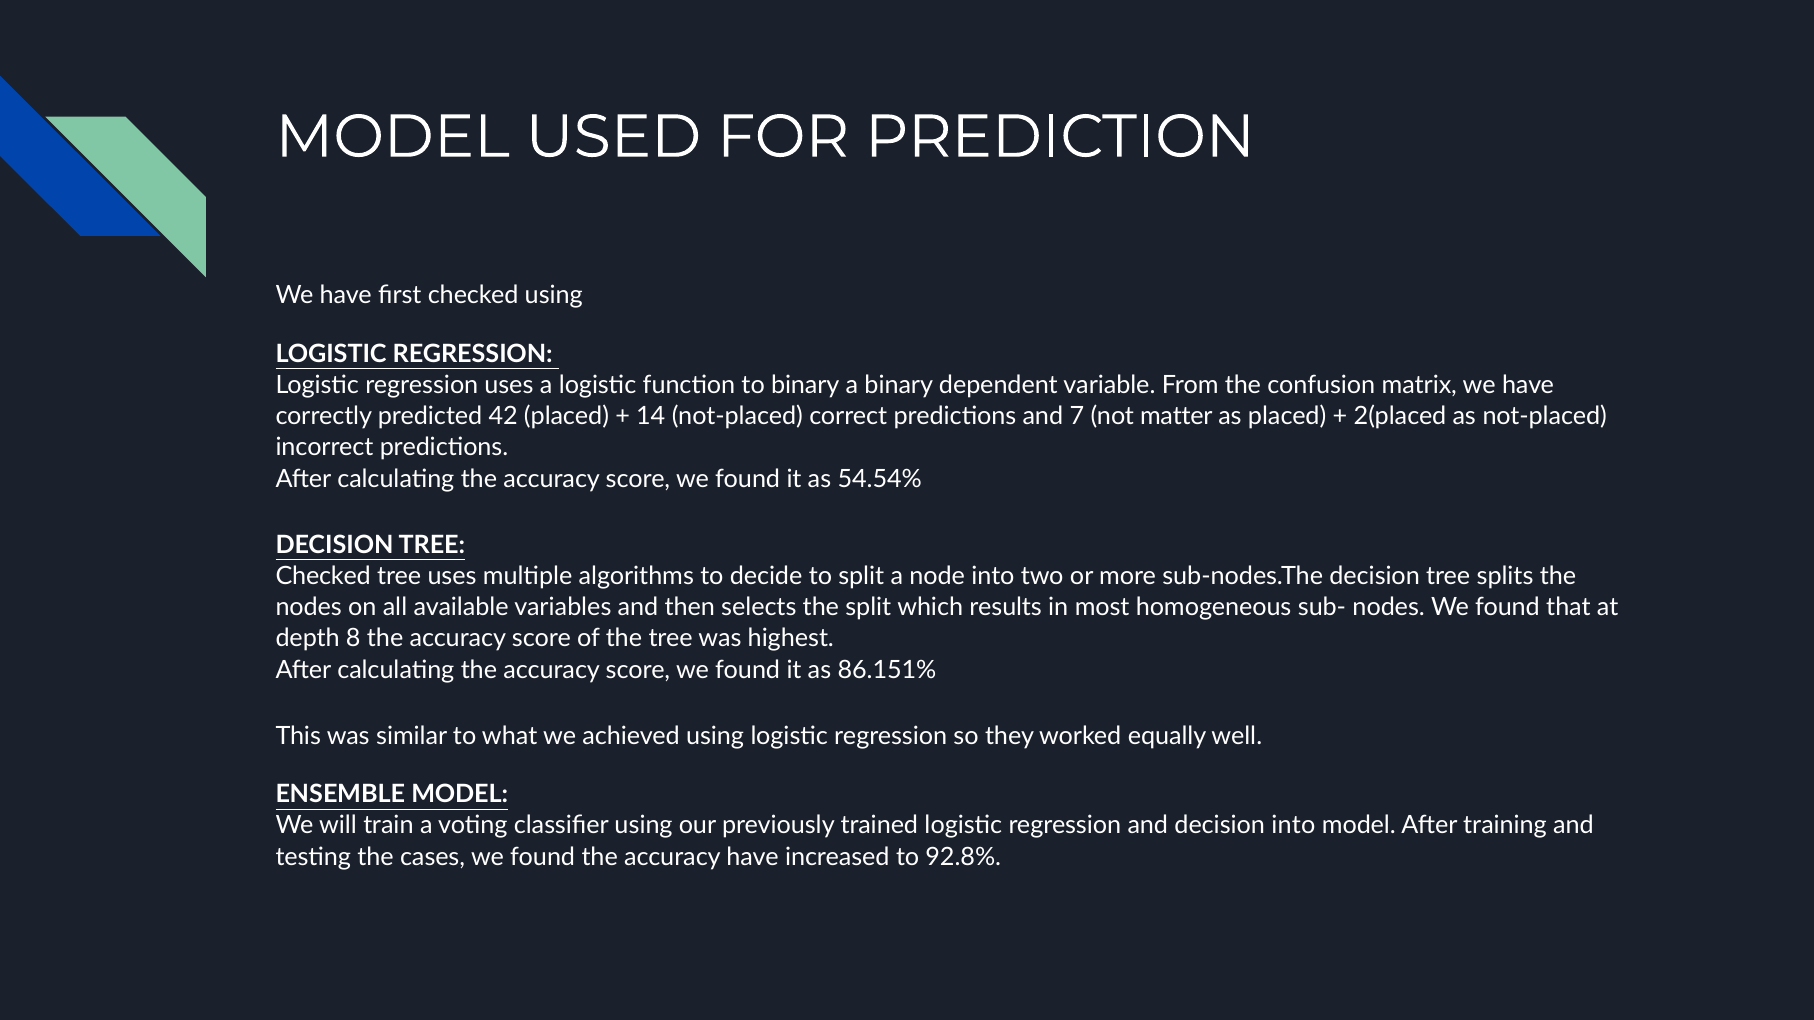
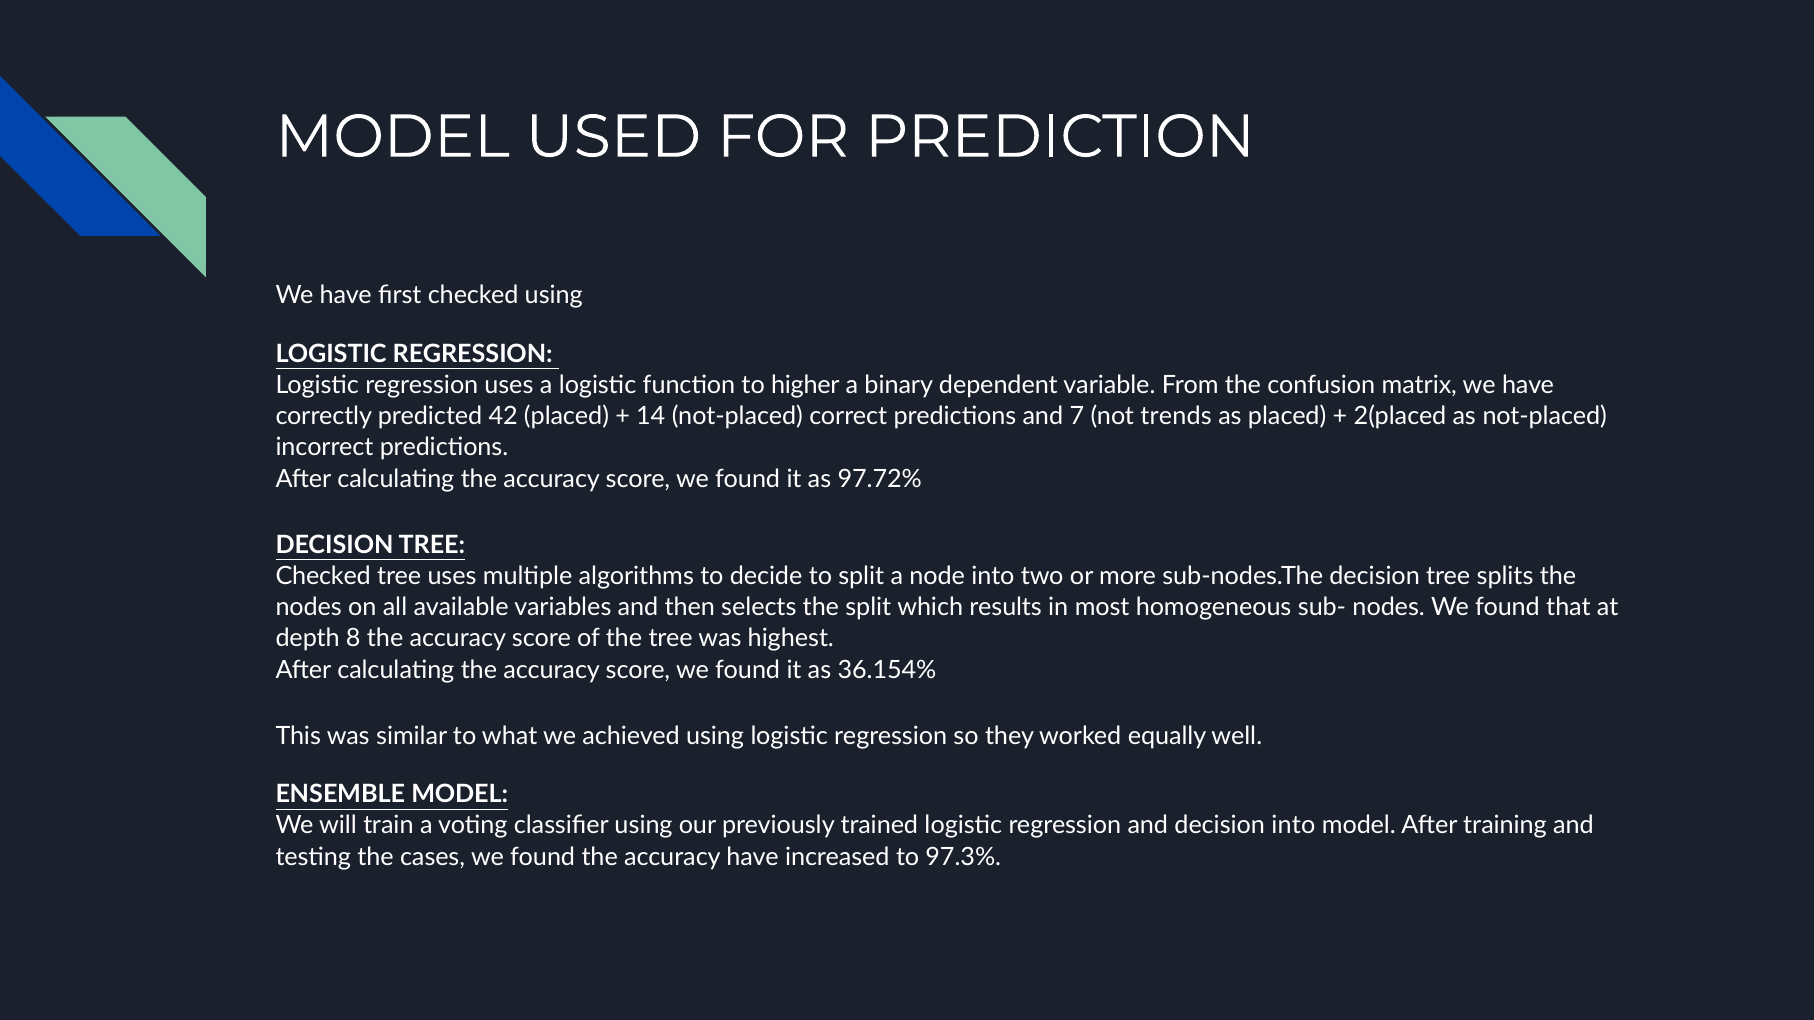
to binary: binary -> higher (805, 385)
matter: matter -> trends (1176, 416)
54.54%: 54.54% -> 97.72% (880, 479)
86.151%: 86.151% -> 36.154% (887, 670)
92.8%: 92.8% -> 97.3% (963, 857)
